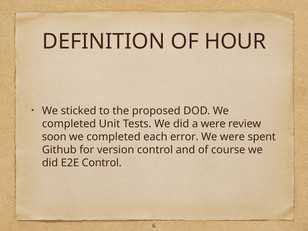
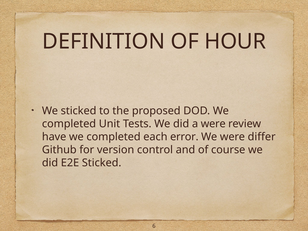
soon: soon -> have (54, 137)
spent: spent -> differ (262, 137)
E2E Control: Control -> Sticked (102, 163)
